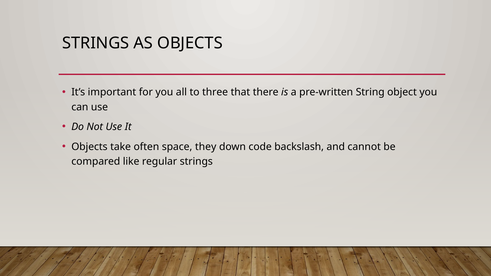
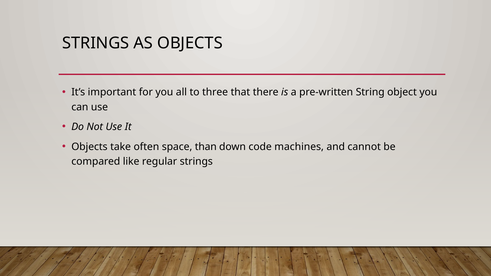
they: they -> than (206, 147)
backslash: backslash -> machines (299, 147)
